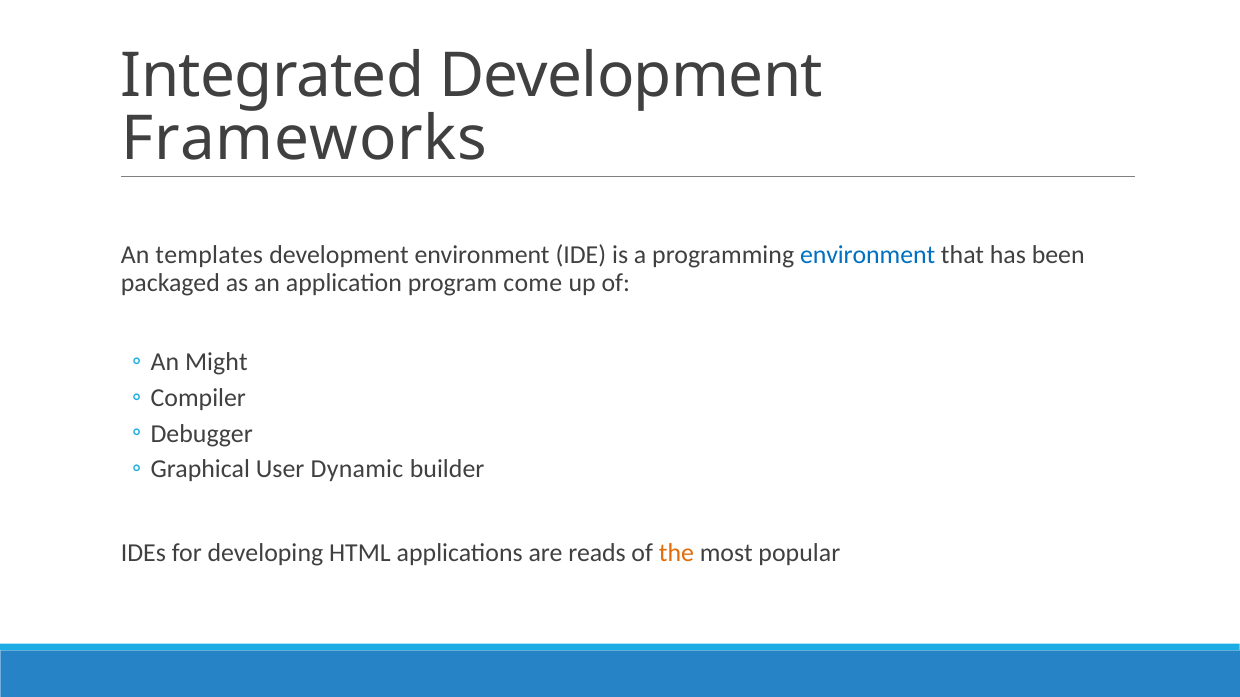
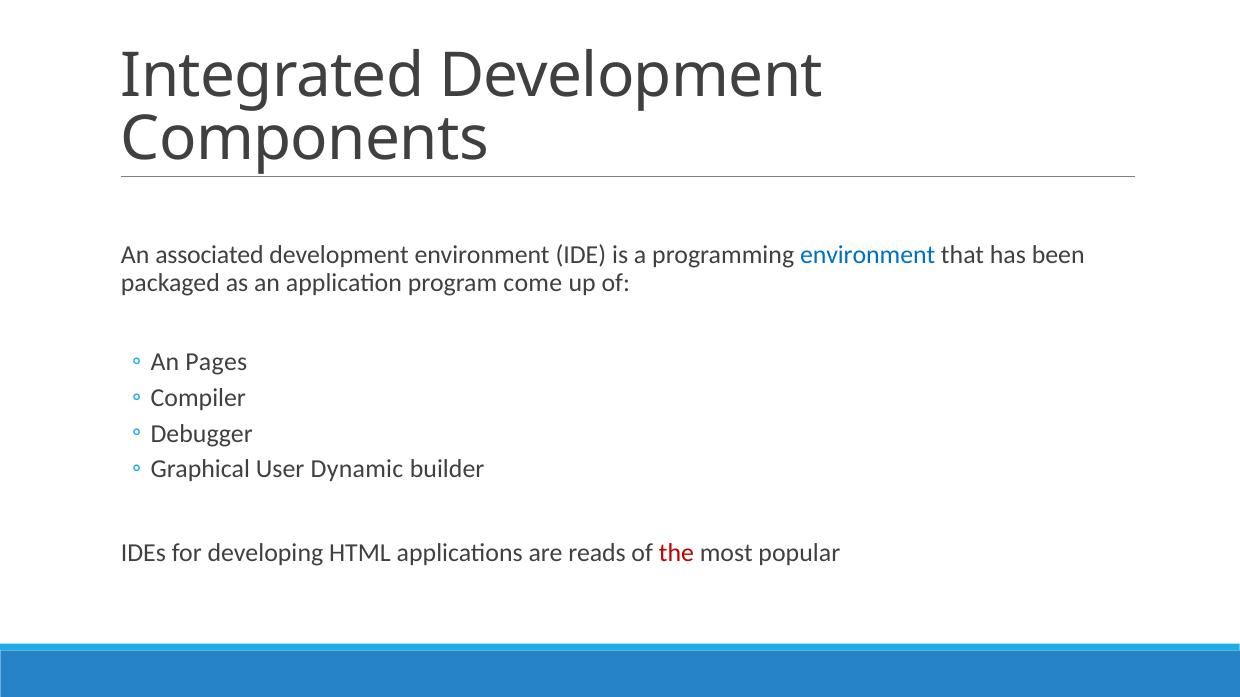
Frameworks: Frameworks -> Components (305, 139)
templates: templates -> associated (209, 255)
Might: Might -> Pages (216, 362)
the colour: orange -> red (676, 554)
